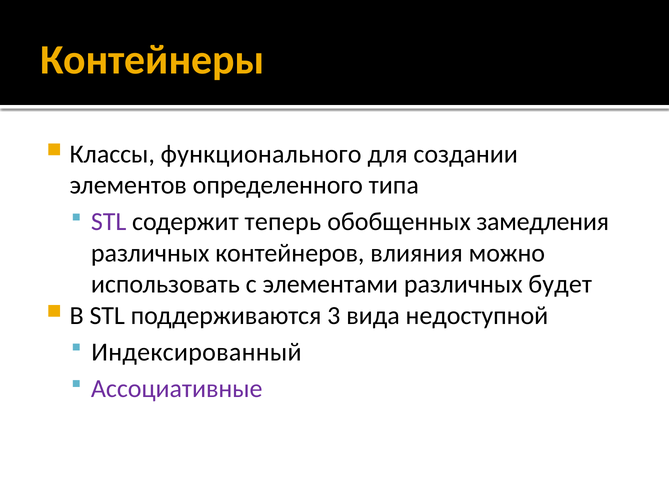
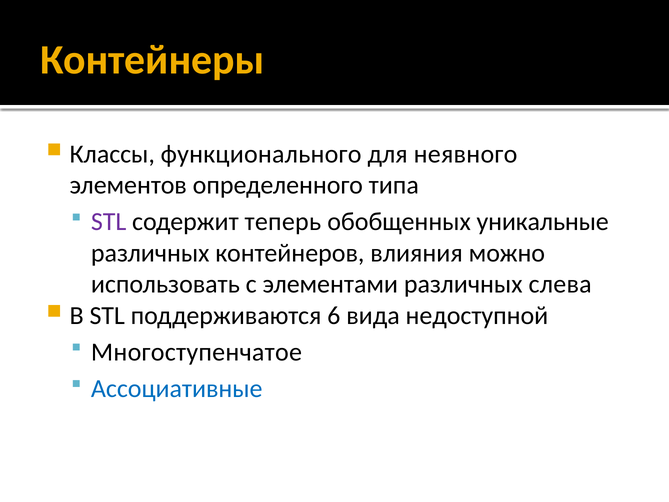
создании: создании -> неявного (466, 154)
замедления: замедления -> уникальные (543, 222)
будет: будет -> слева (560, 284)
3: 3 -> 6 (334, 315)
Индексированный: Индексированный -> Многоступенчатое (196, 352)
Ассоциативные colour: purple -> blue (177, 388)
